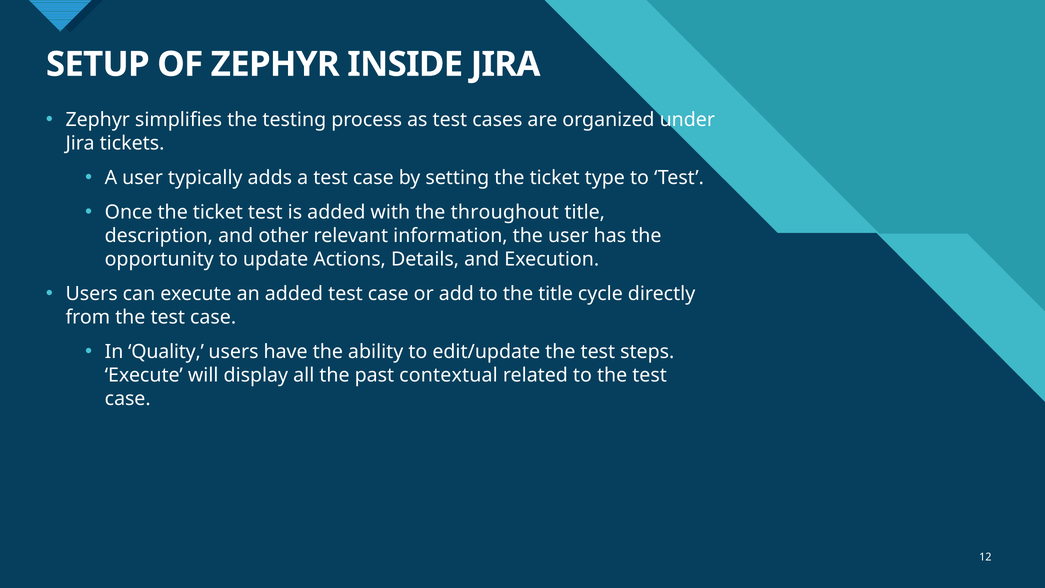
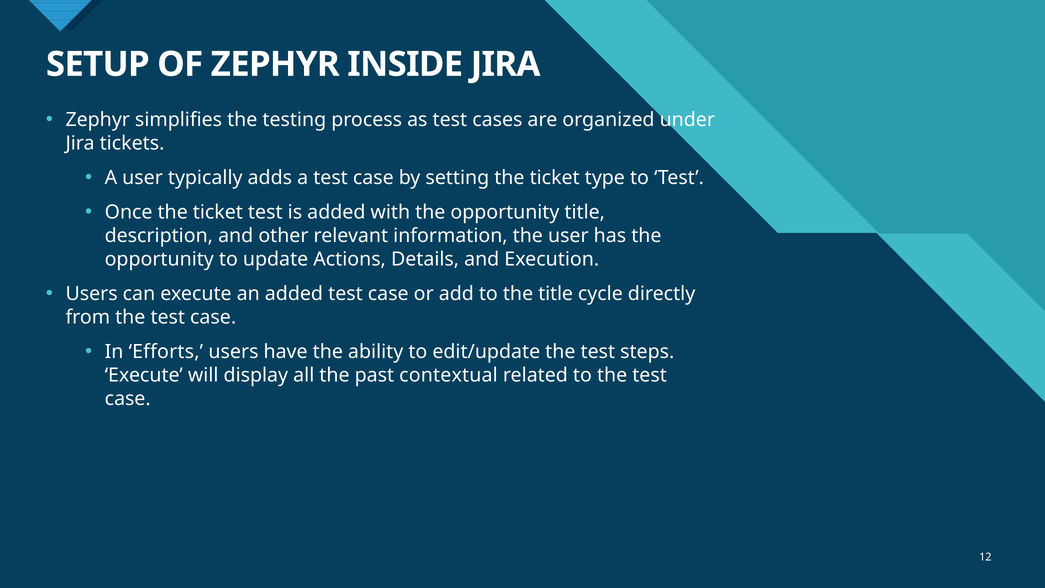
with the throughout: throughout -> opportunity (505, 212)
Quality: Quality -> Efforts (166, 352)
